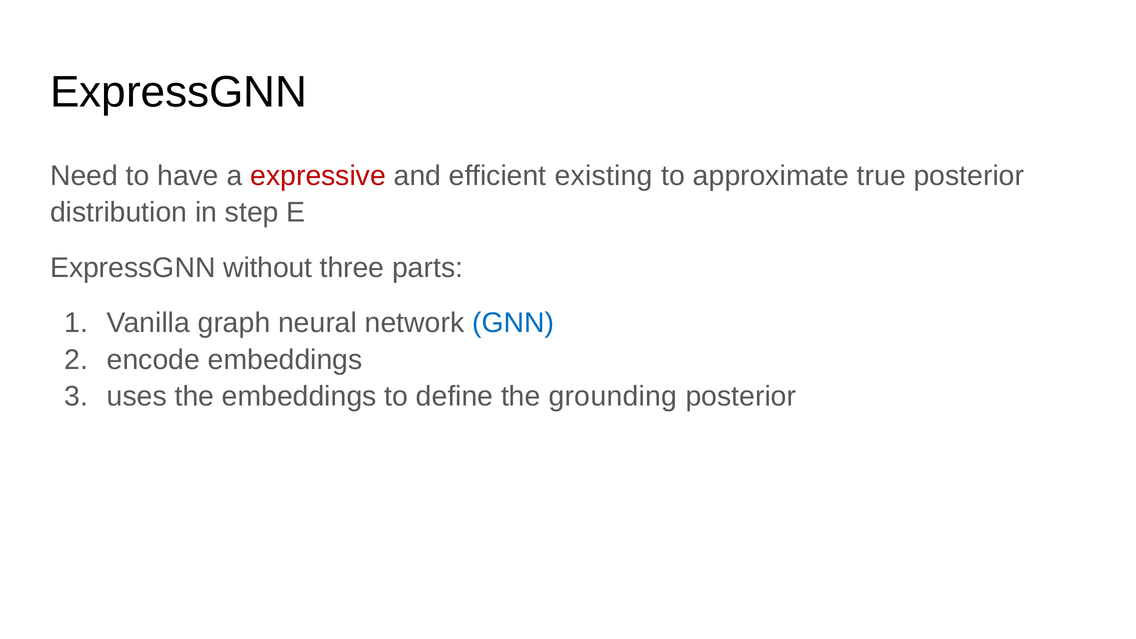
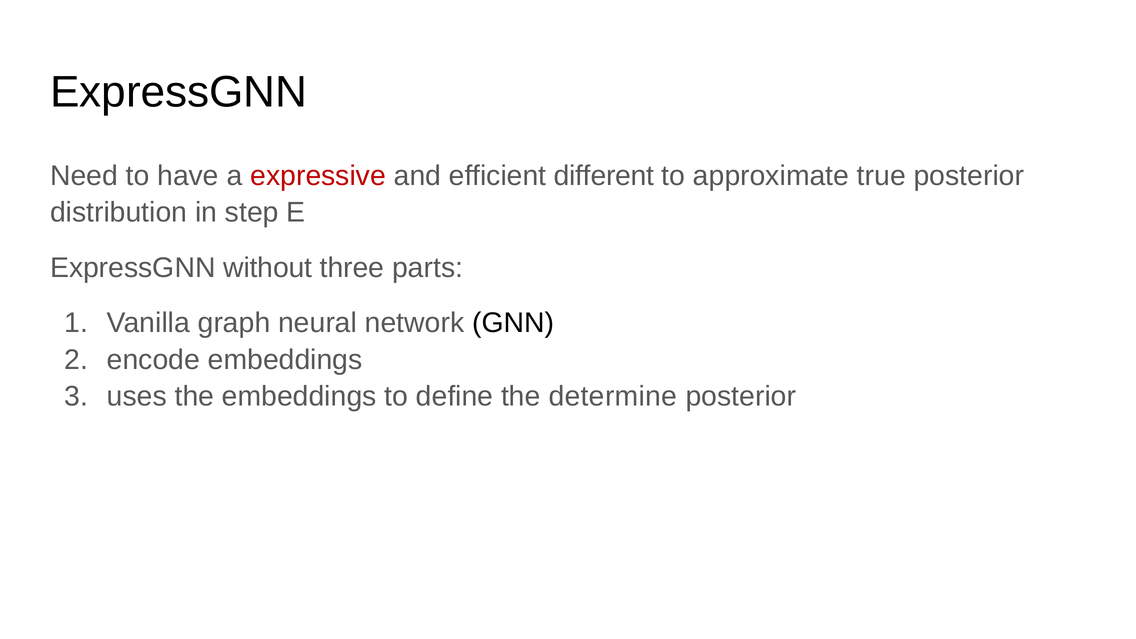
existing: existing -> different (604, 176)
GNN colour: blue -> black (513, 323)
grounding: grounding -> determine (613, 396)
